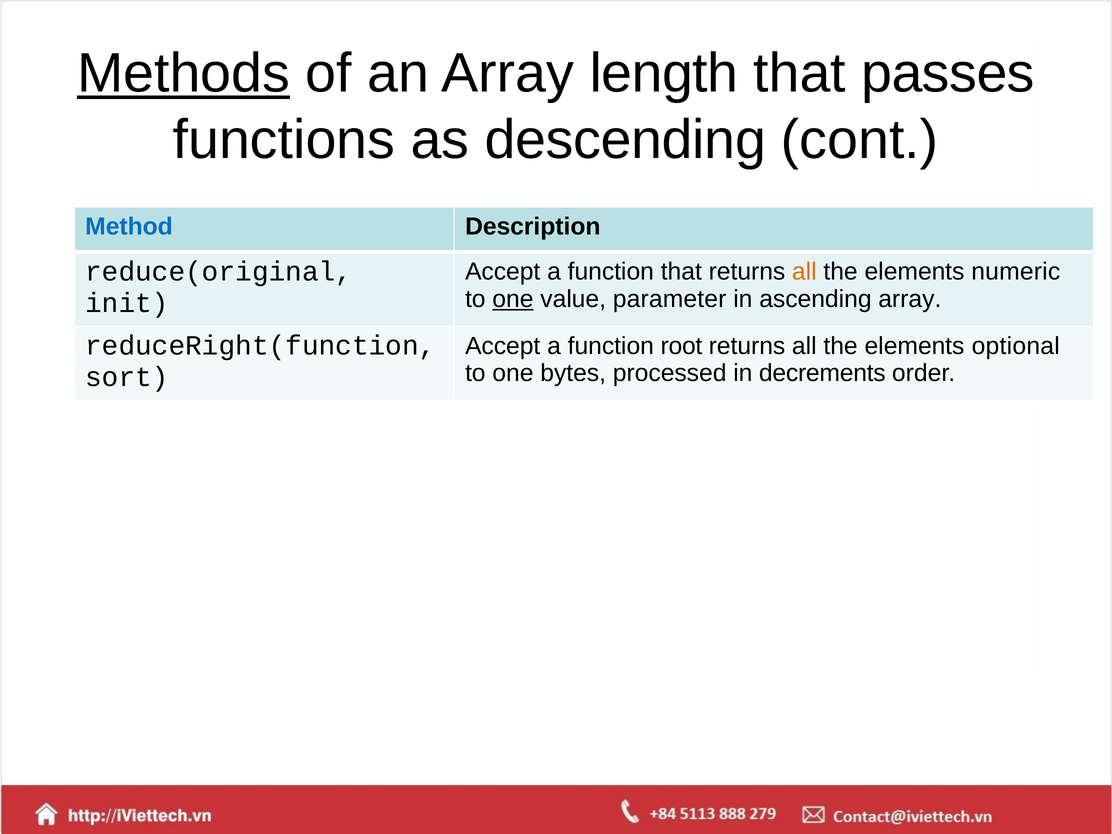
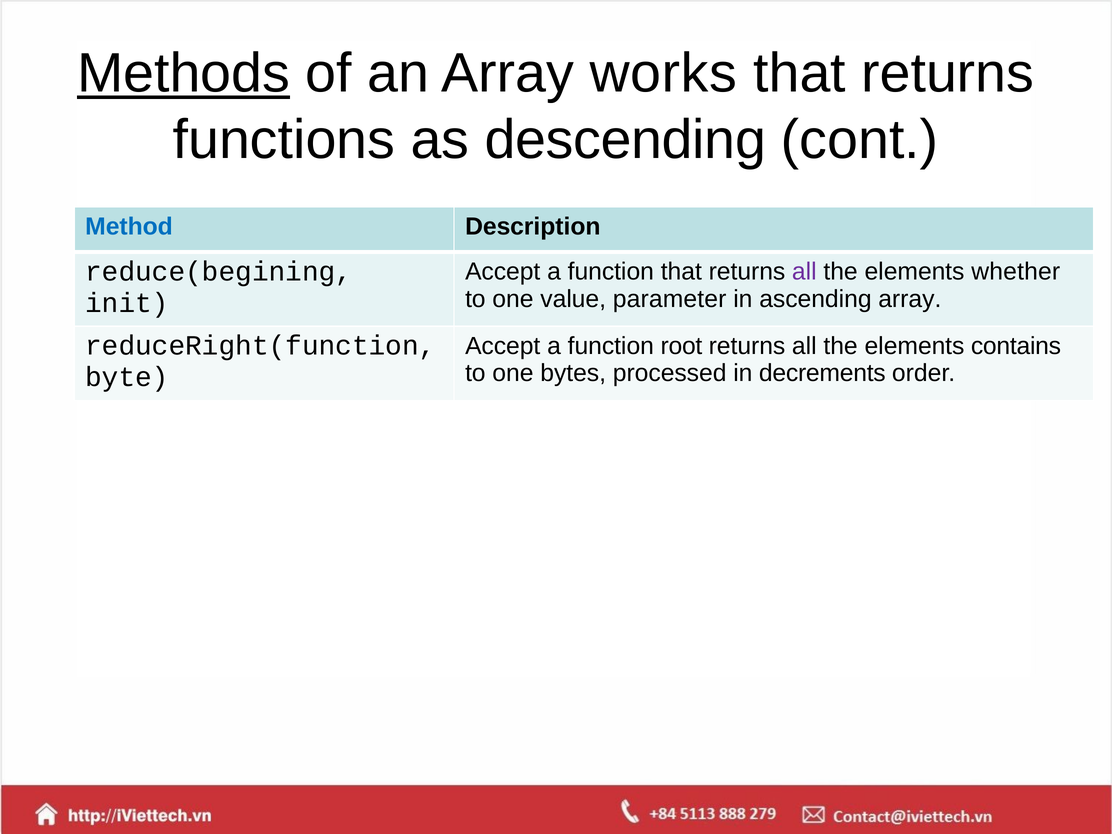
length: length -> works (663, 73)
passes: passes -> returns (948, 73)
all colour: orange -> purple (804, 272)
numeric: numeric -> whether (1016, 272)
reduce(original: reduce(original -> reduce(begining (219, 272)
one underline: present -> none (513, 299)
optional: optional -> contains (1016, 346)
sort: sort -> byte (127, 377)
